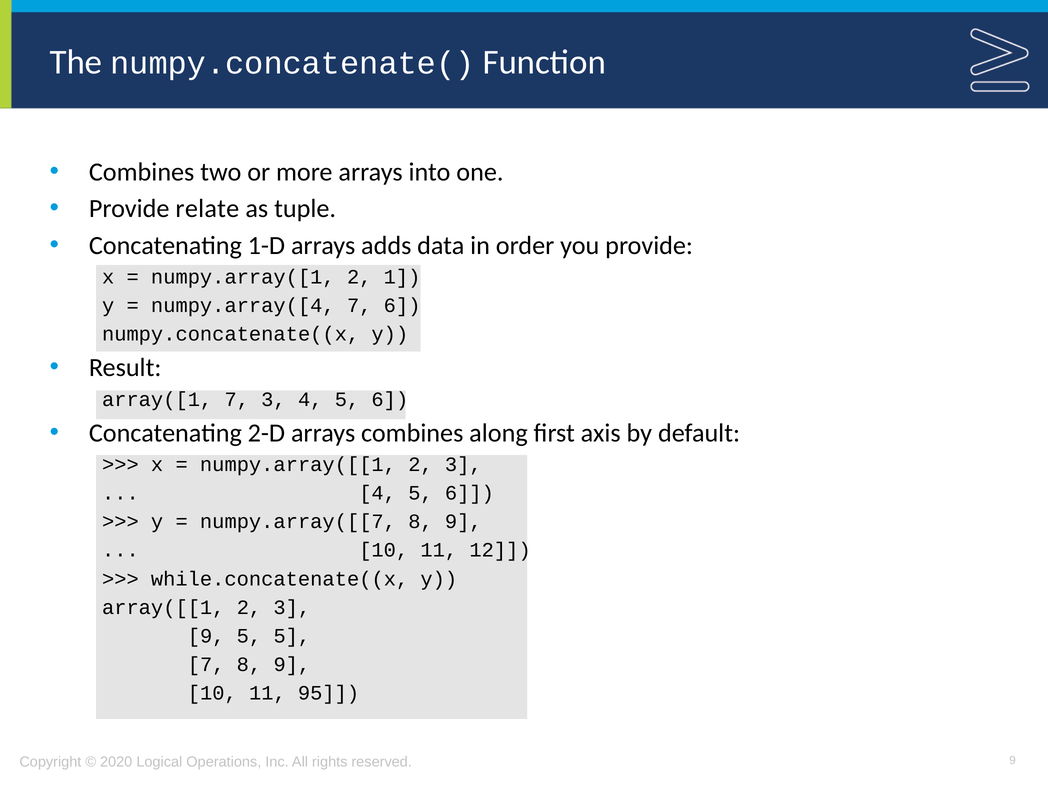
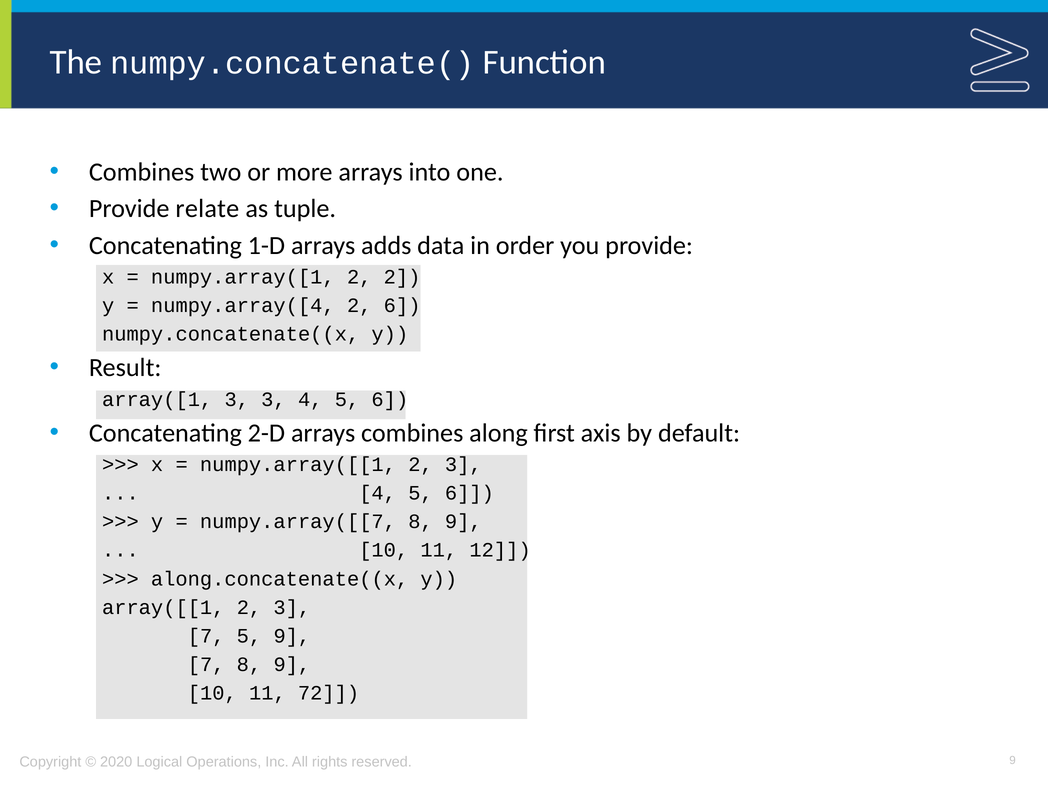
2 1: 1 -> 2 (402, 277)
numpy.array([4 7: 7 -> 2 (359, 306)
array([1 7: 7 -> 3 (237, 399)
while.concatenate((x: while.concatenate((x -> along.concatenate((x (280, 579)
9: 9 -> 7 (206, 636)
5 5: 5 -> 9 (292, 636)
95: 95 -> 72 (329, 693)
